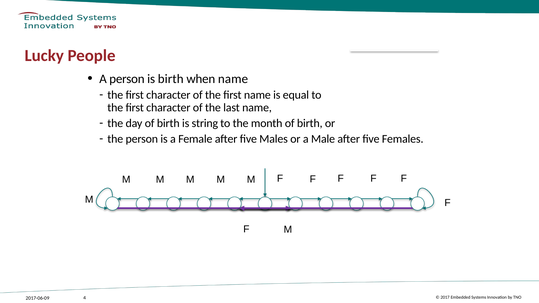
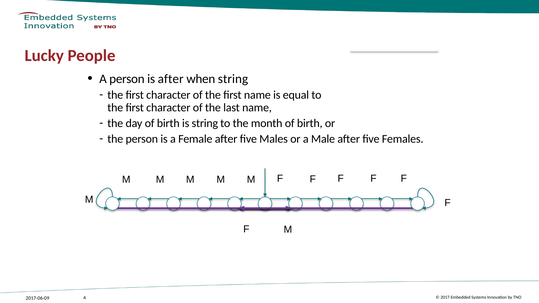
is birth: birth -> after (171, 79)
when name: name -> string (233, 79)
